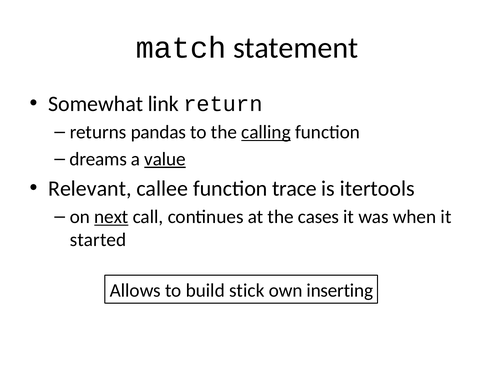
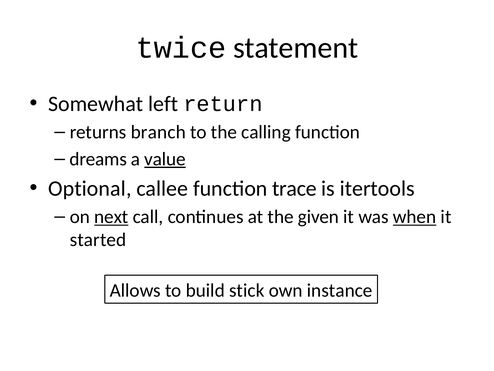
match: match -> twice (181, 48)
link: link -> left (163, 104)
pandas: pandas -> branch (158, 132)
calling underline: present -> none (266, 132)
Relevant: Relevant -> Optional (90, 188)
cases: cases -> given (319, 217)
when underline: none -> present (415, 217)
inserting: inserting -> instance (340, 290)
